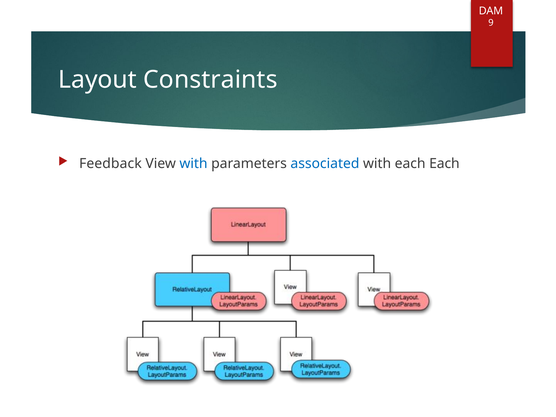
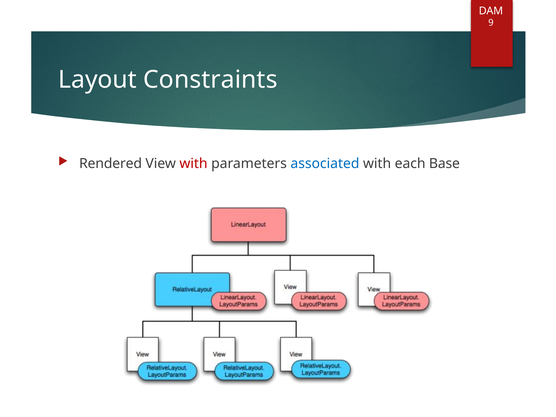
Feedback: Feedback -> Rendered (111, 163)
with colour: blue -> red (194, 163)
each Each: Each -> Base (444, 163)
